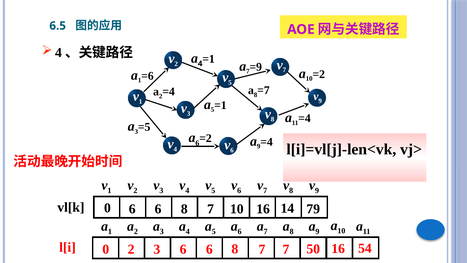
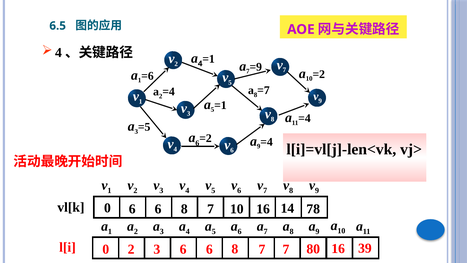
79: 79 -> 78 (313, 209)
50: 50 -> 80 (313, 249)
54: 54 -> 39 (365, 248)
